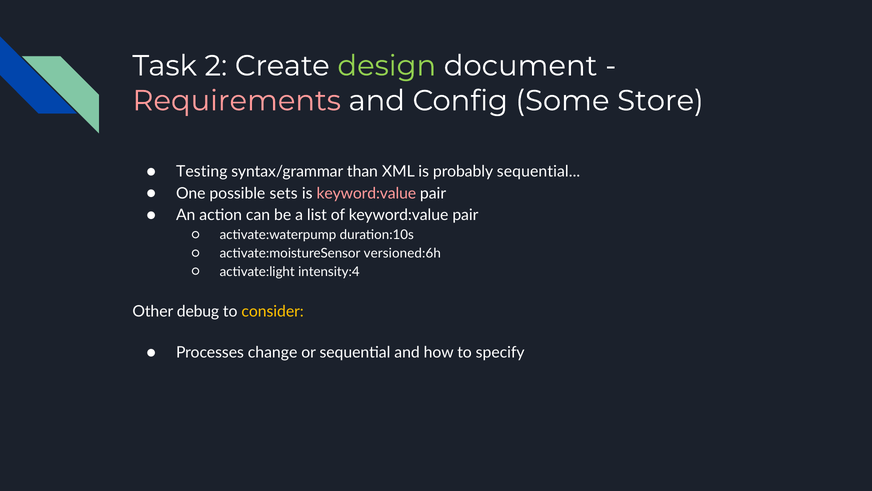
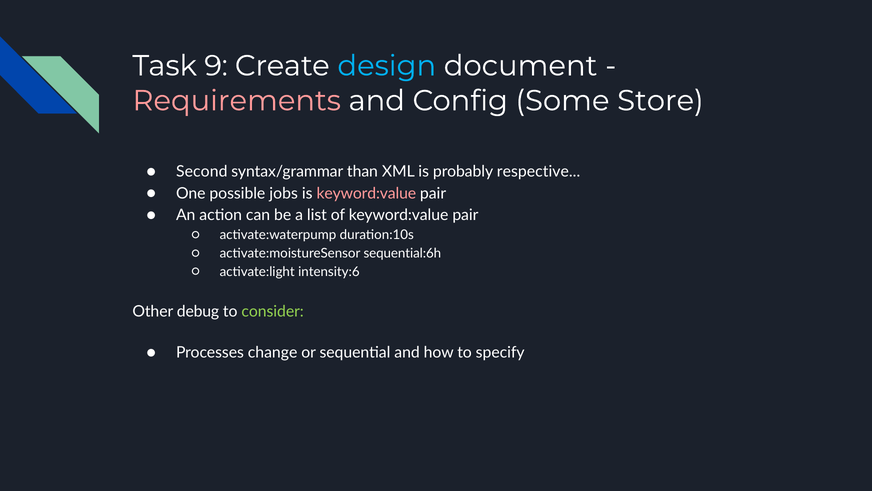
2: 2 -> 9 (216, 66)
design colour: light green -> light blue (387, 66)
Testing: Testing -> Second (202, 172)
probably sequential: sequential -> respective (539, 172)
sets: sets -> jobs (284, 193)
versioned:6h: versioned:6h -> sequential:6h (402, 253)
intensity:4: intensity:4 -> intensity:6 (329, 271)
consider colour: yellow -> light green (273, 311)
